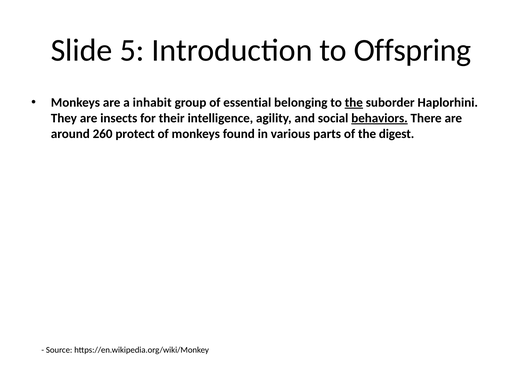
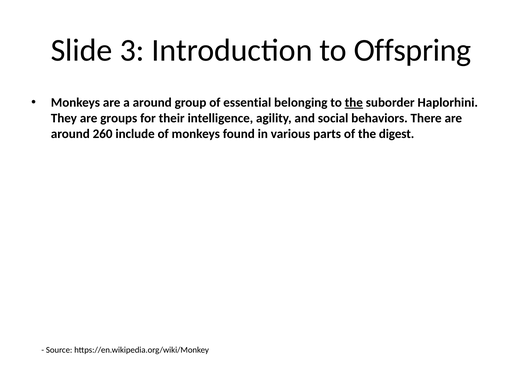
5: 5 -> 3 (132, 51)
a inhabit: inhabit -> around (152, 103)
insects: insects -> groups (119, 118)
behaviors underline: present -> none (379, 118)
protect: protect -> include (135, 134)
